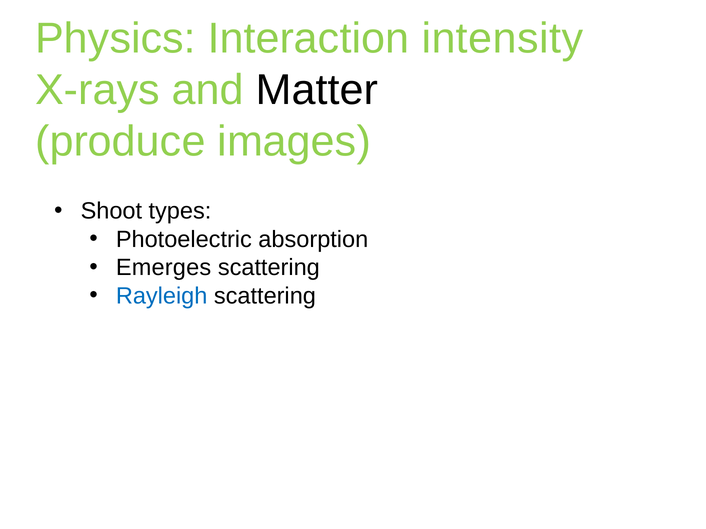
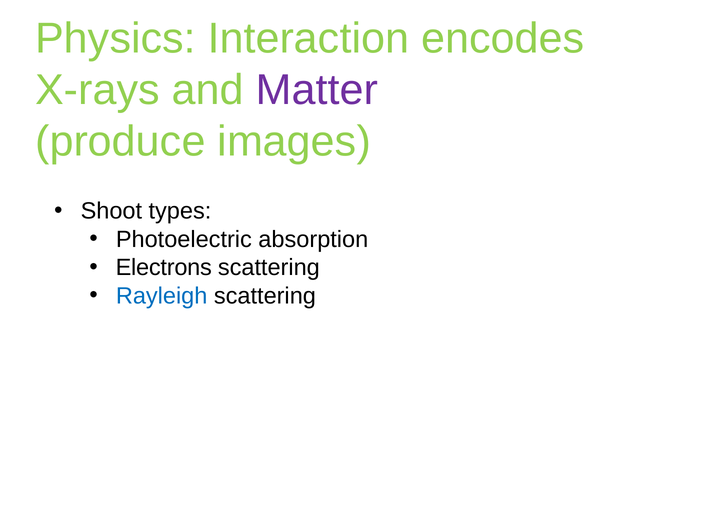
intensity: intensity -> encodes (503, 38)
Matter colour: black -> purple (317, 90)
Emerges: Emerges -> Electrons (164, 268)
